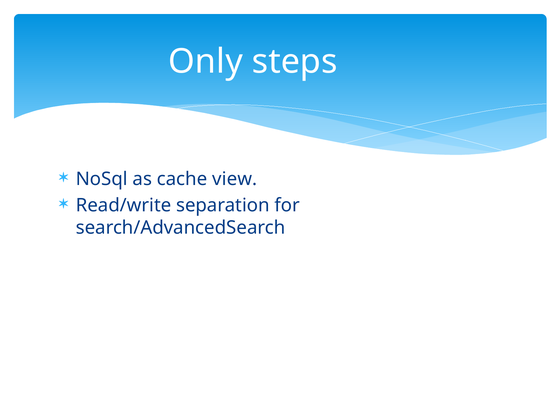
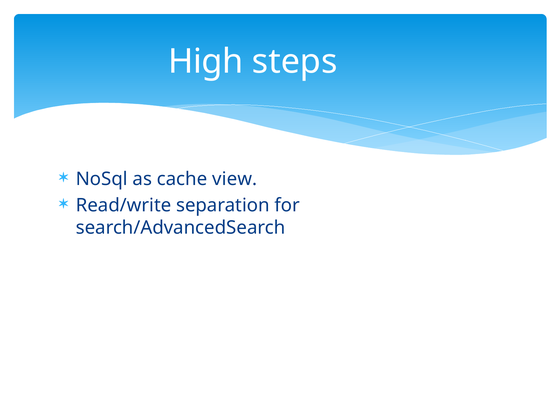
Only: Only -> High (206, 61)
